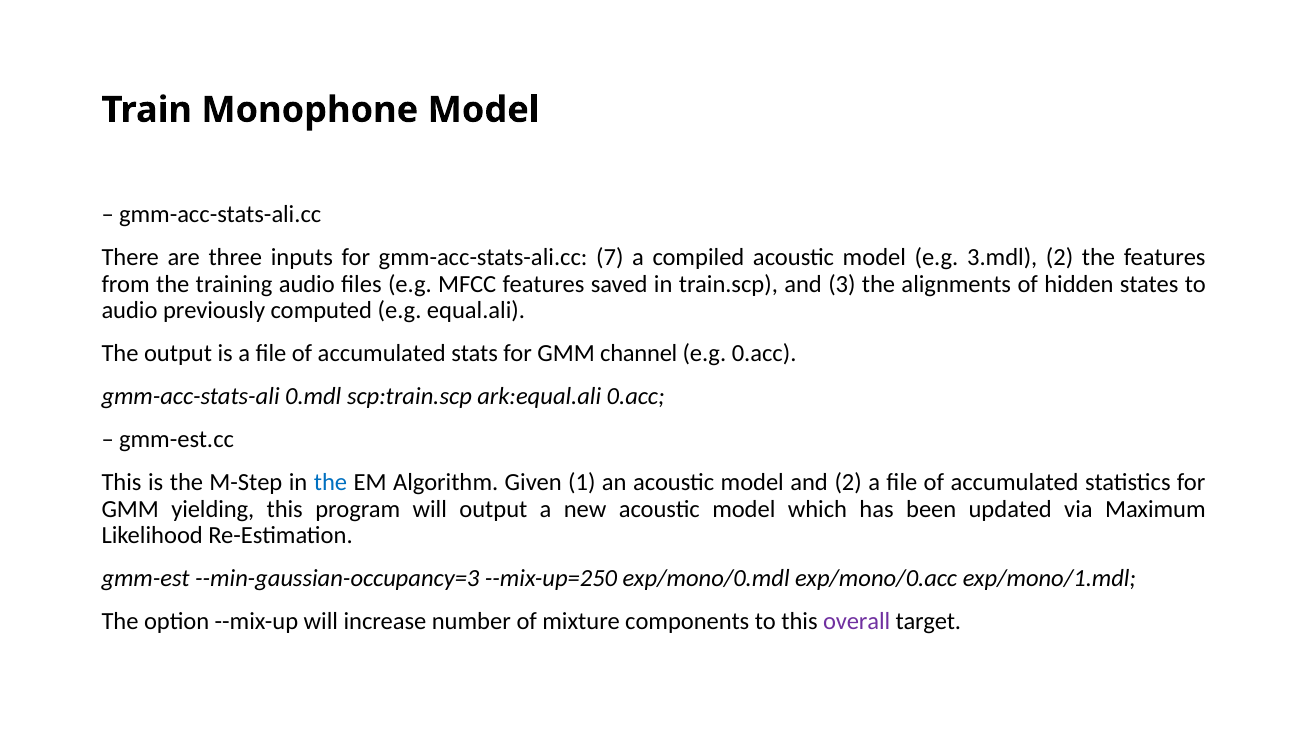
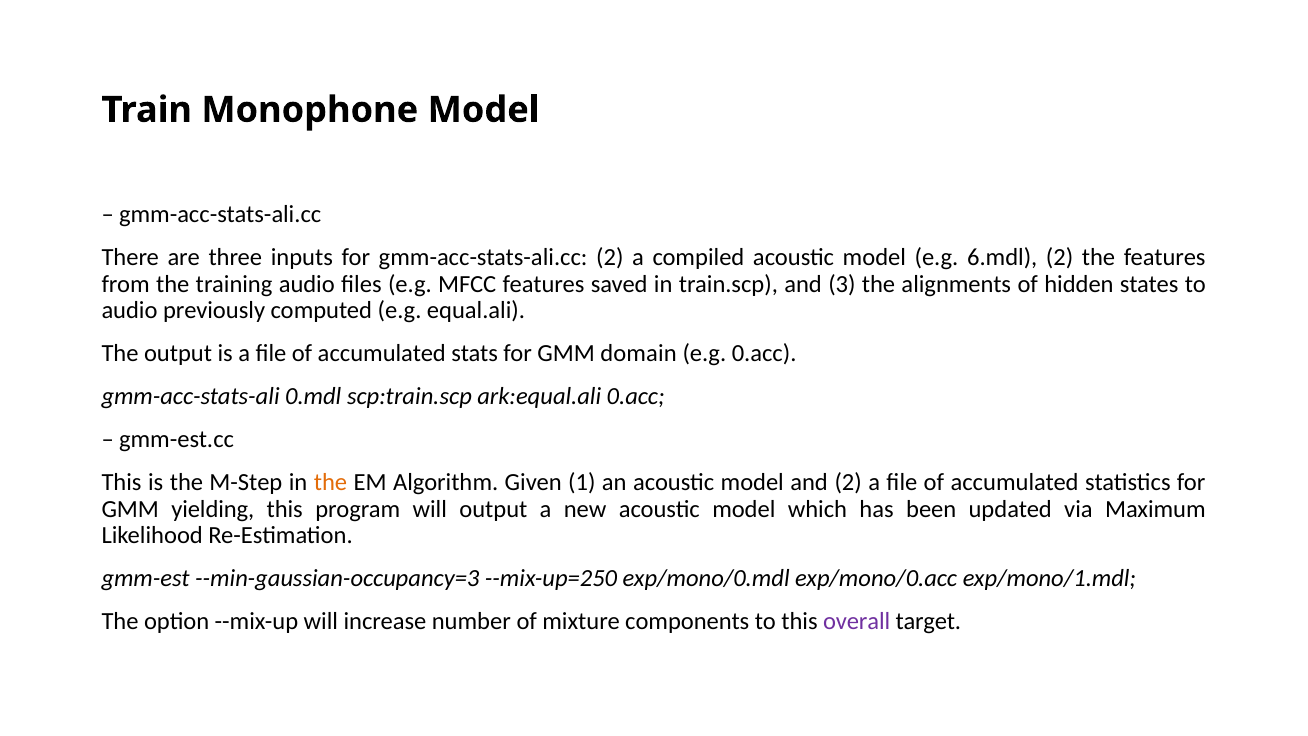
gmm-acc-stats-ali.cc 7: 7 -> 2 (610, 258)
3.mdl: 3.mdl -> 6.mdl (1002, 258)
channel: channel -> domain (639, 354)
the colour: blue -> orange (331, 483)
